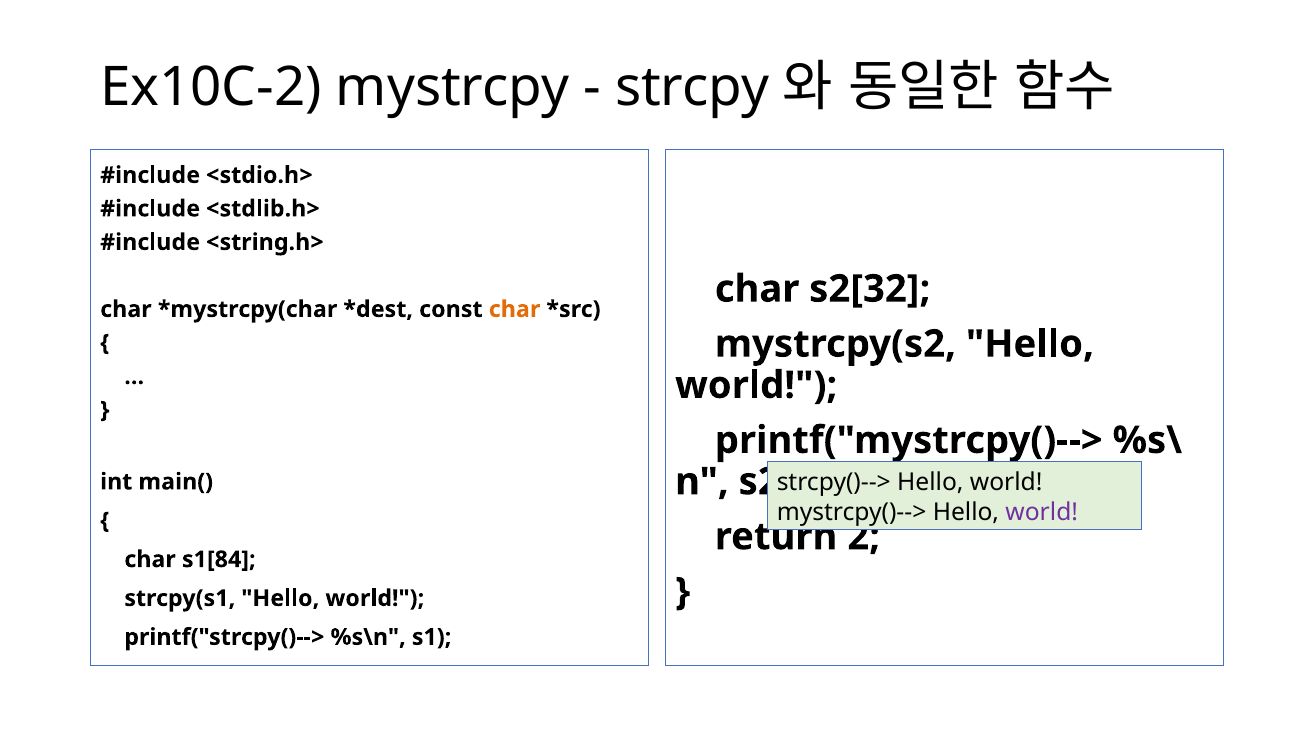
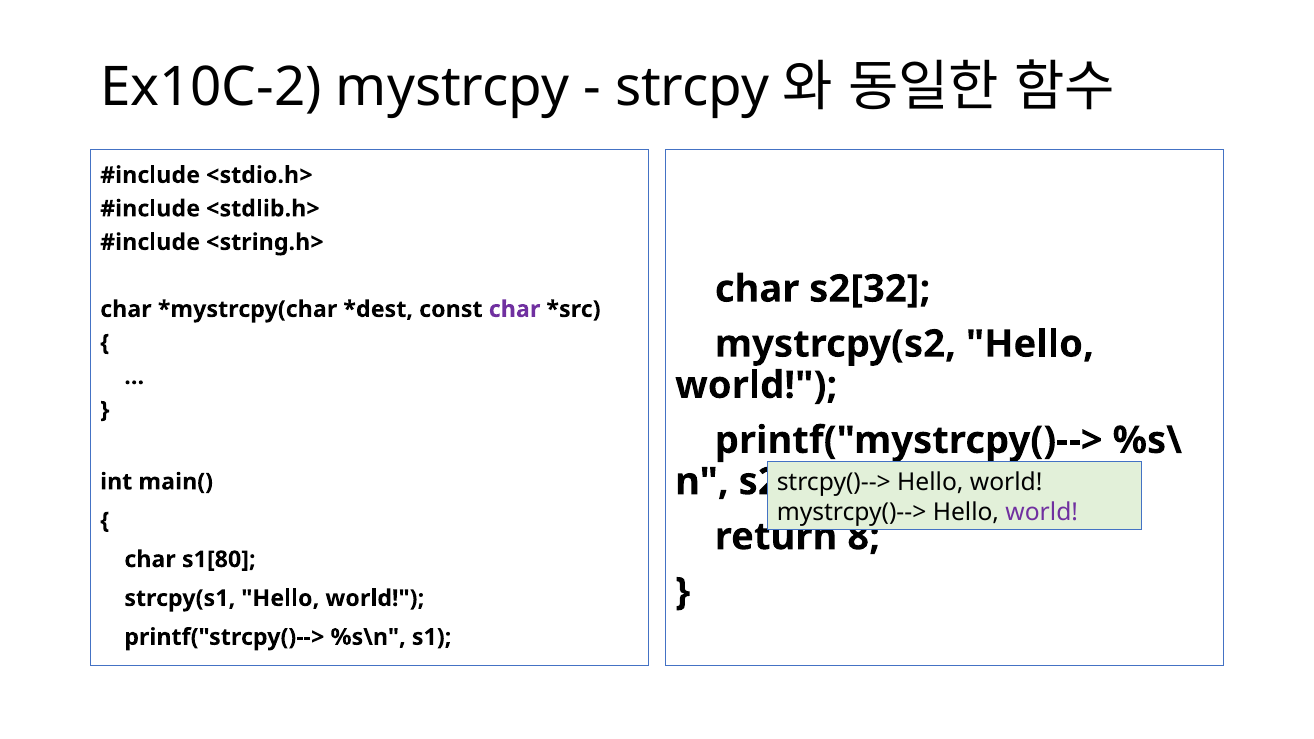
char colour: orange -> purple (515, 309)
2: 2 -> 8 (864, 537)
s1[84: s1[84 -> s1[80 (219, 560)
